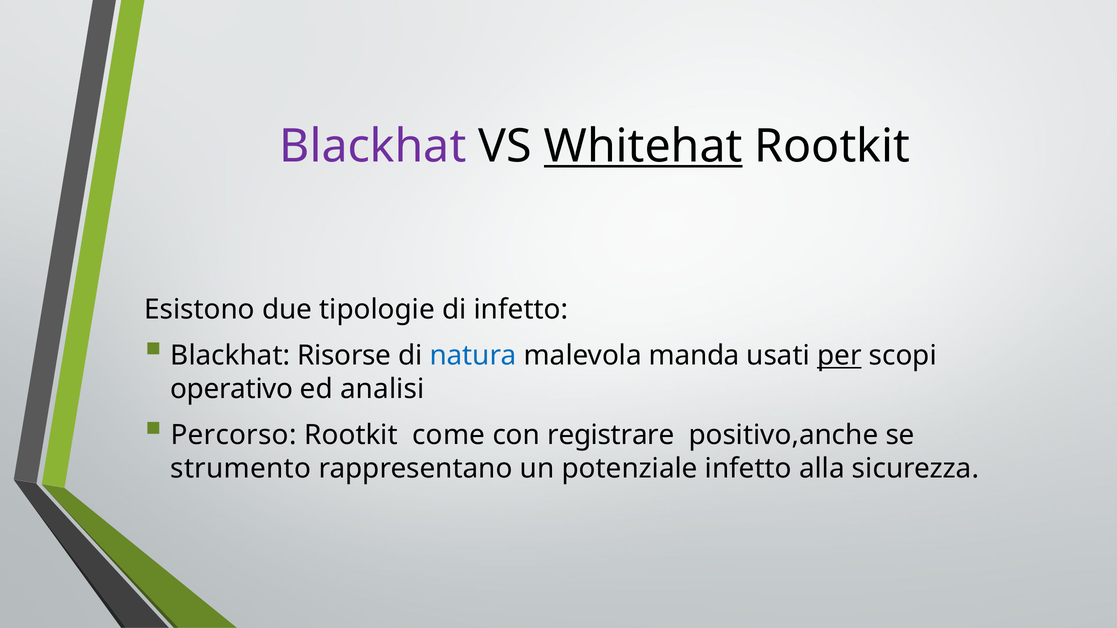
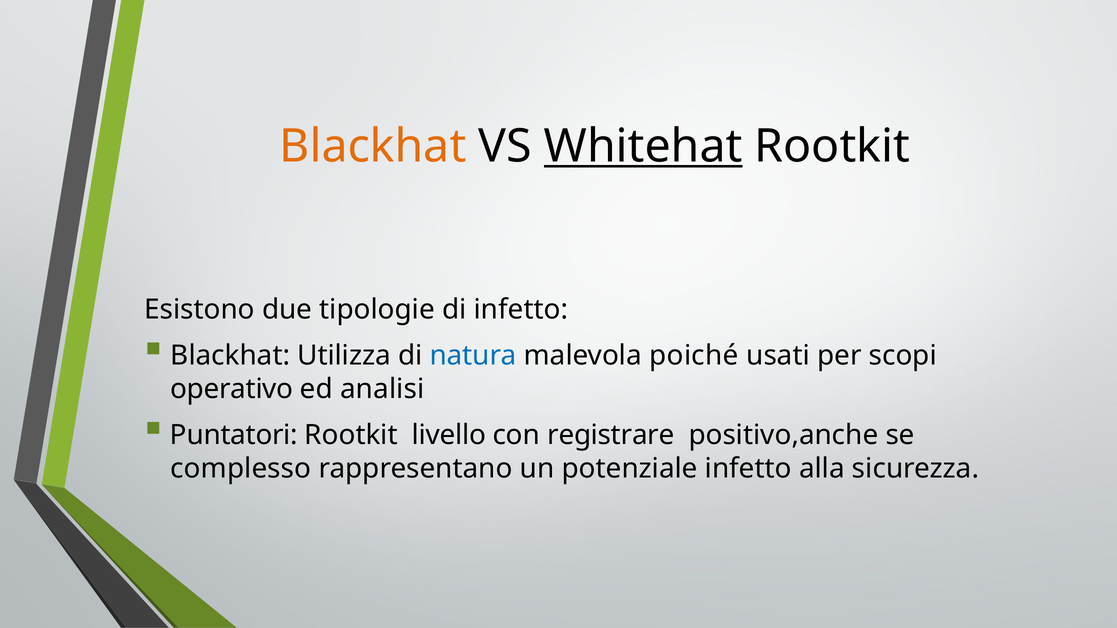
Blackhat colour: purple -> orange (373, 146)
Risorse: Risorse -> Utilizza (344, 356)
manda: manda -> poiché (694, 356)
per underline: present -> none (839, 356)
Percorso: Percorso -> Puntatori (234, 435)
come: come -> livello (449, 435)
strumento: strumento -> complesso (241, 469)
